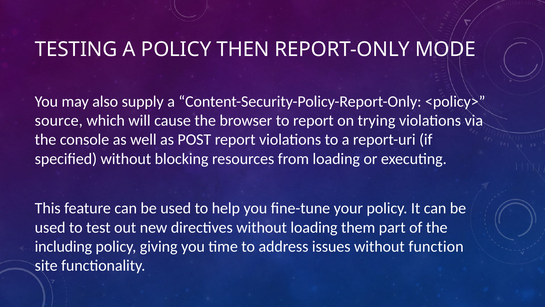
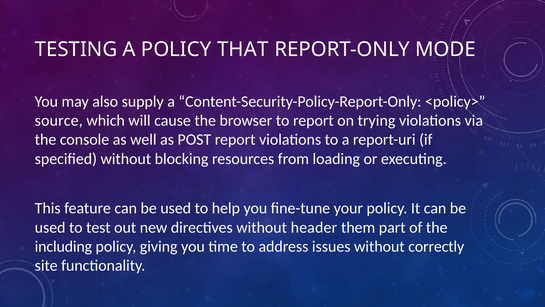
THEN: THEN -> THAT (243, 49)
without loading: loading -> header (314, 227)
function: function -> correctly (436, 246)
